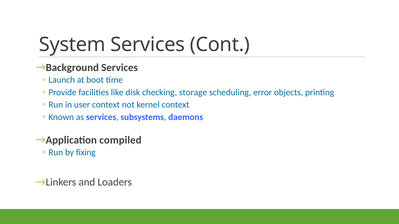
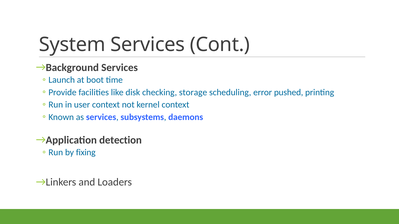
objects: objects -> pushed (289, 92)
compiled: compiled -> detection (121, 140)
